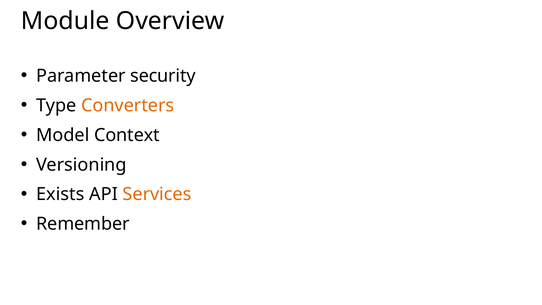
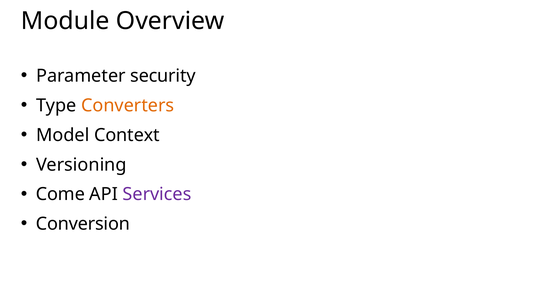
Exists: Exists -> Come (60, 194)
Services colour: orange -> purple (157, 194)
Remember: Remember -> Conversion (83, 224)
